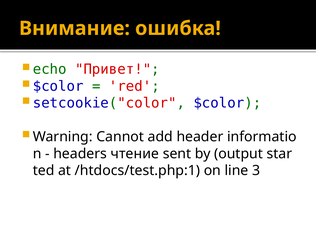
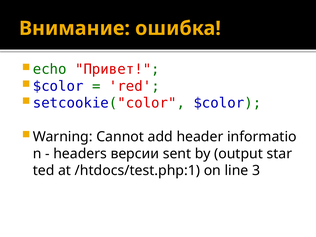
чтение: чтение -> версии (135, 154)
